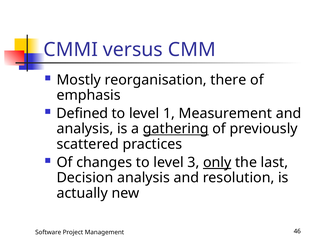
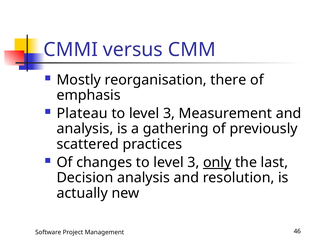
Defined: Defined -> Plateau (82, 113)
1: 1 -> 3 (169, 113)
gathering underline: present -> none (176, 129)
